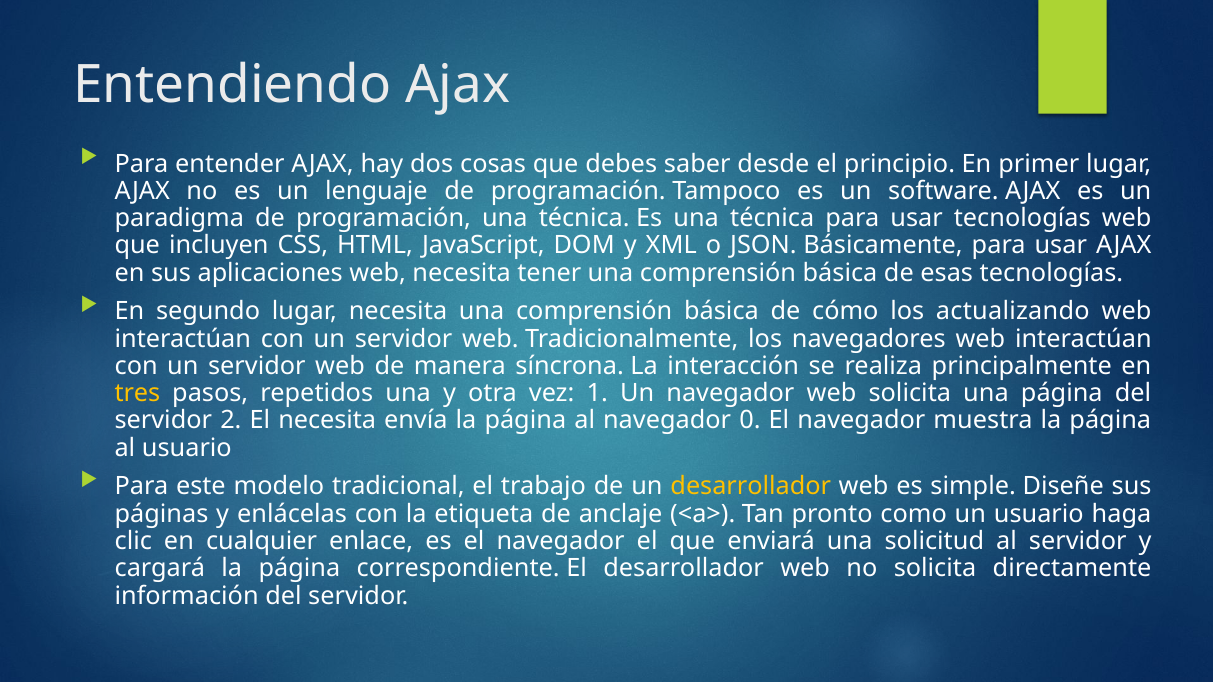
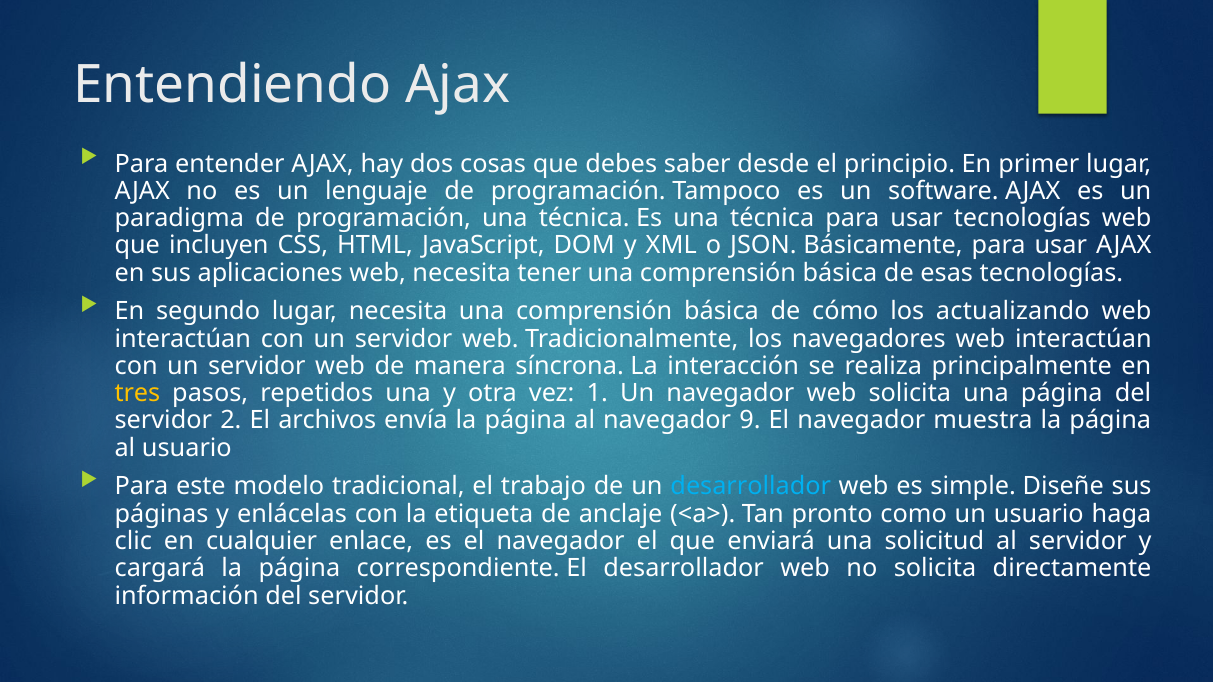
El necesita: necesita -> archivos (327, 421)
0: 0 -> 9 (750, 421)
desarrollador colour: yellow -> light blue (751, 487)
